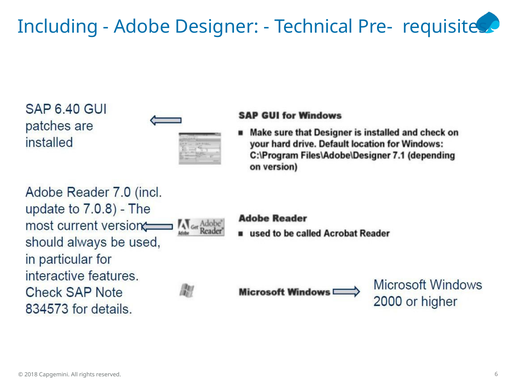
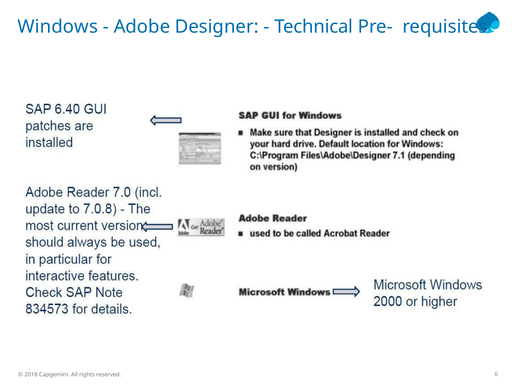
Including: Including -> Windows (58, 27)
